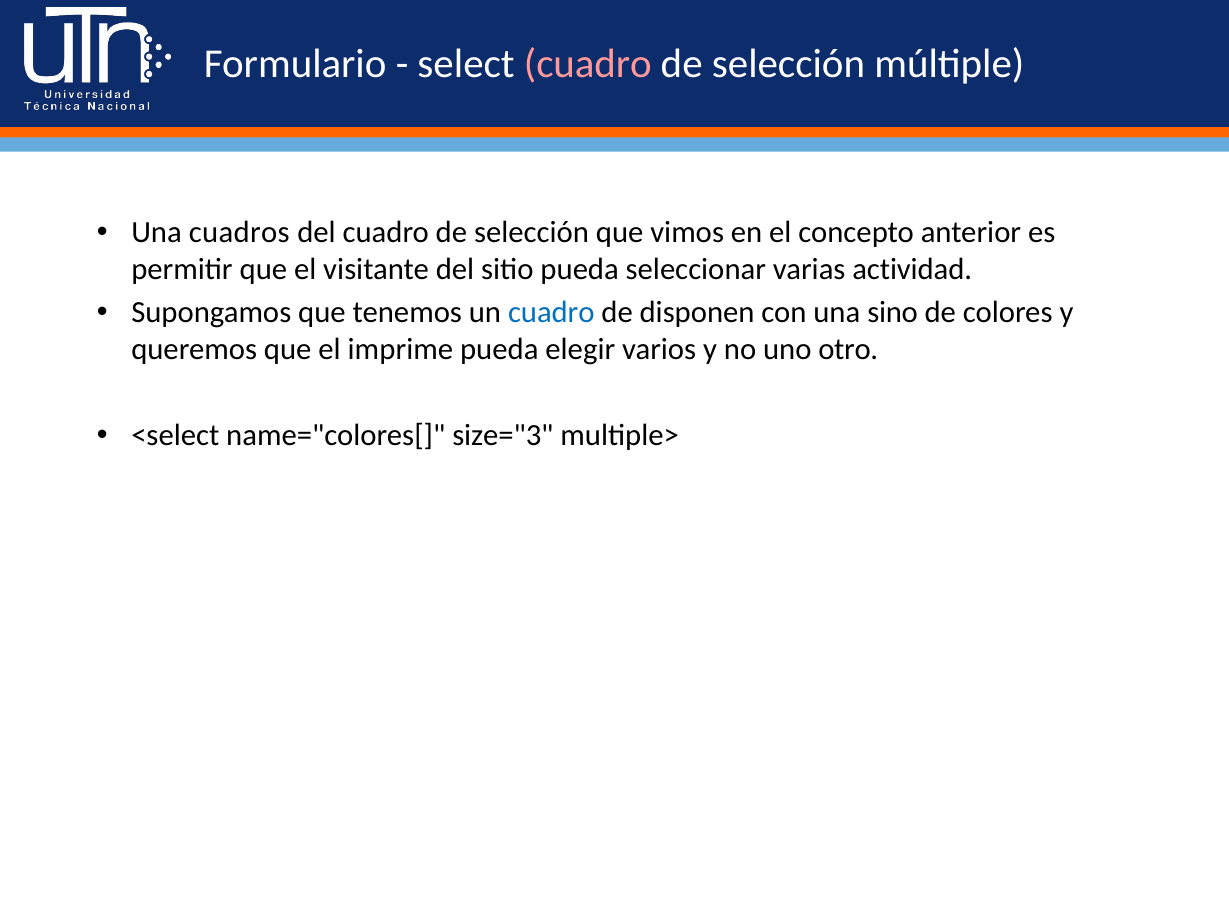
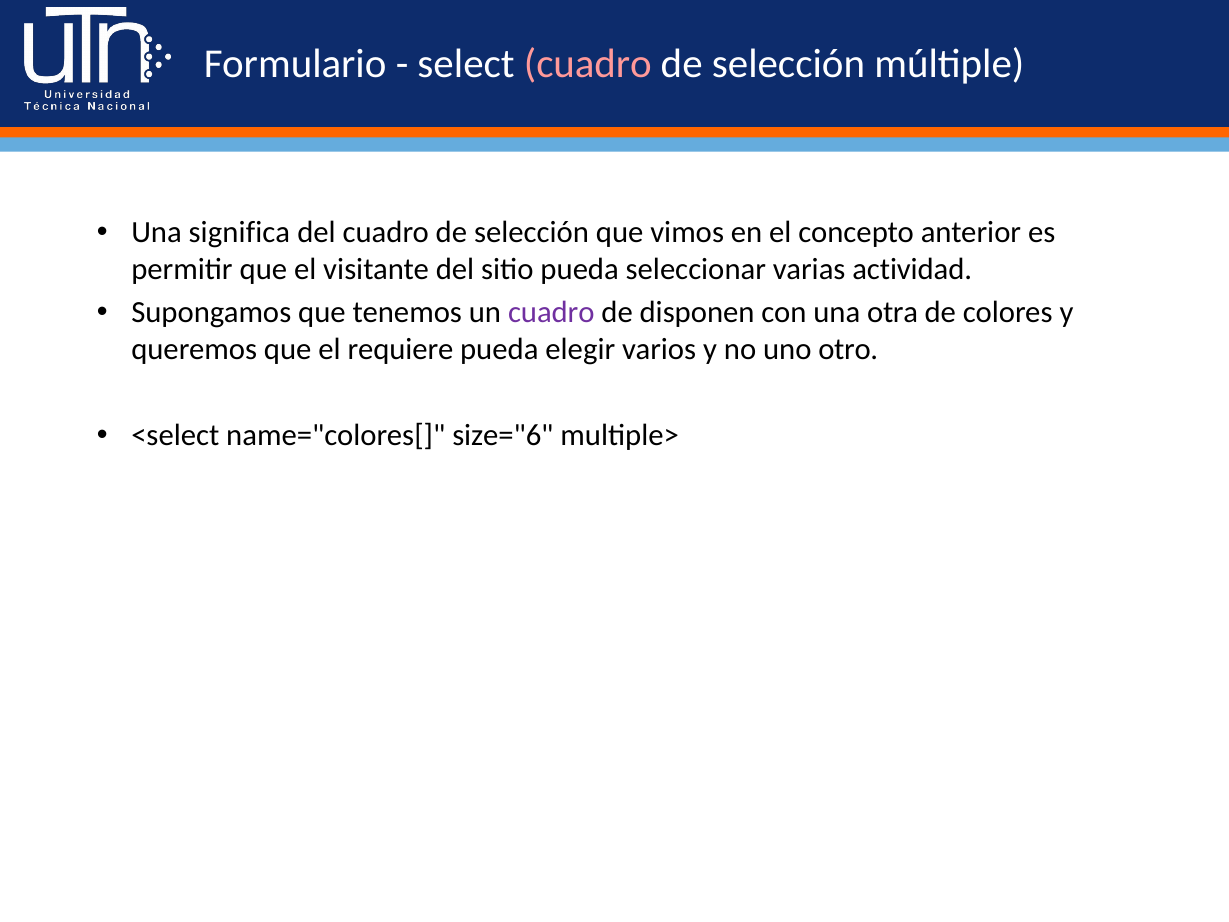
cuadros: cuadros -> significa (239, 233)
cuadro colour: blue -> purple (551, 312)
sino: sino -> otra (893, 312)
imprime: imprime -> requiere (401, 349)
size="3: size="3 -> size="6 (503, 435)
